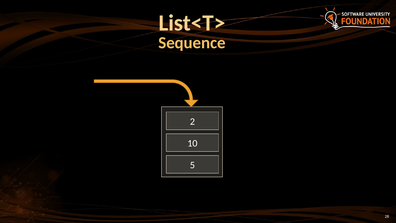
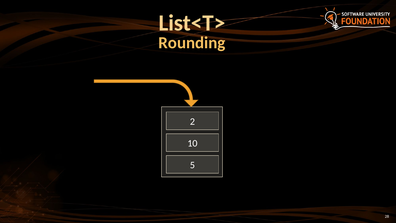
Sequence: Sequence -> Rounding (192, 43)
